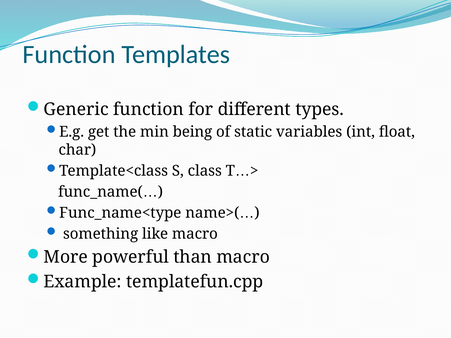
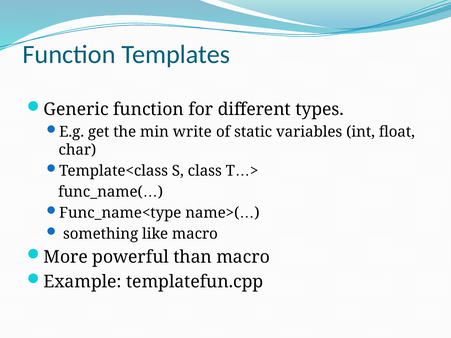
being: being -> write (192, 132)
